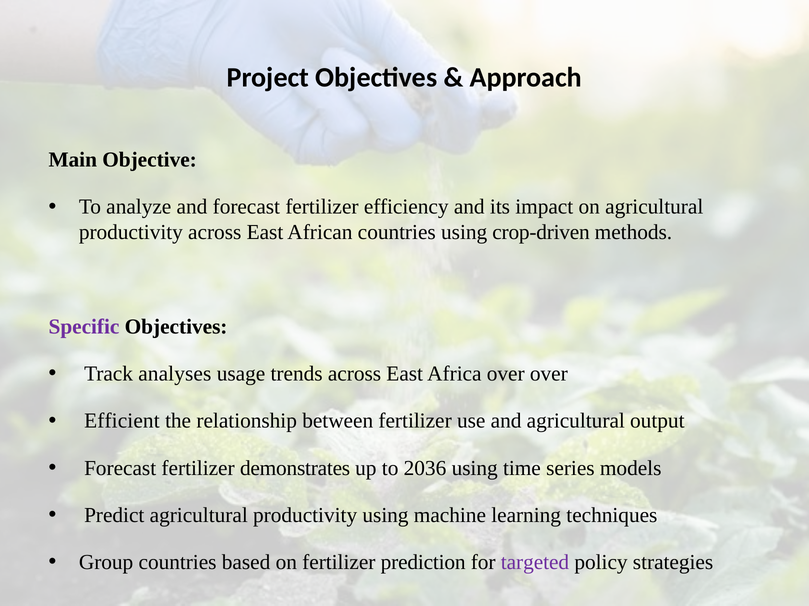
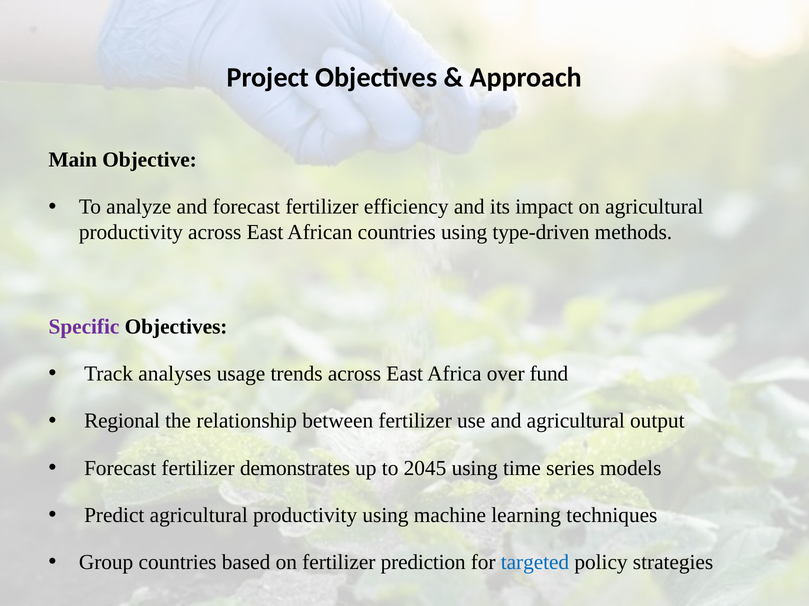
crop-driven: crop-driven -> type-driven (541, 233)
over over: over -> fund (549, 374)
Efficient: Efficient -> Regional (122, 421)
2036: 2036 -> 2045 (425, 469)
targeted colour: purple -> blue (535, 563)
